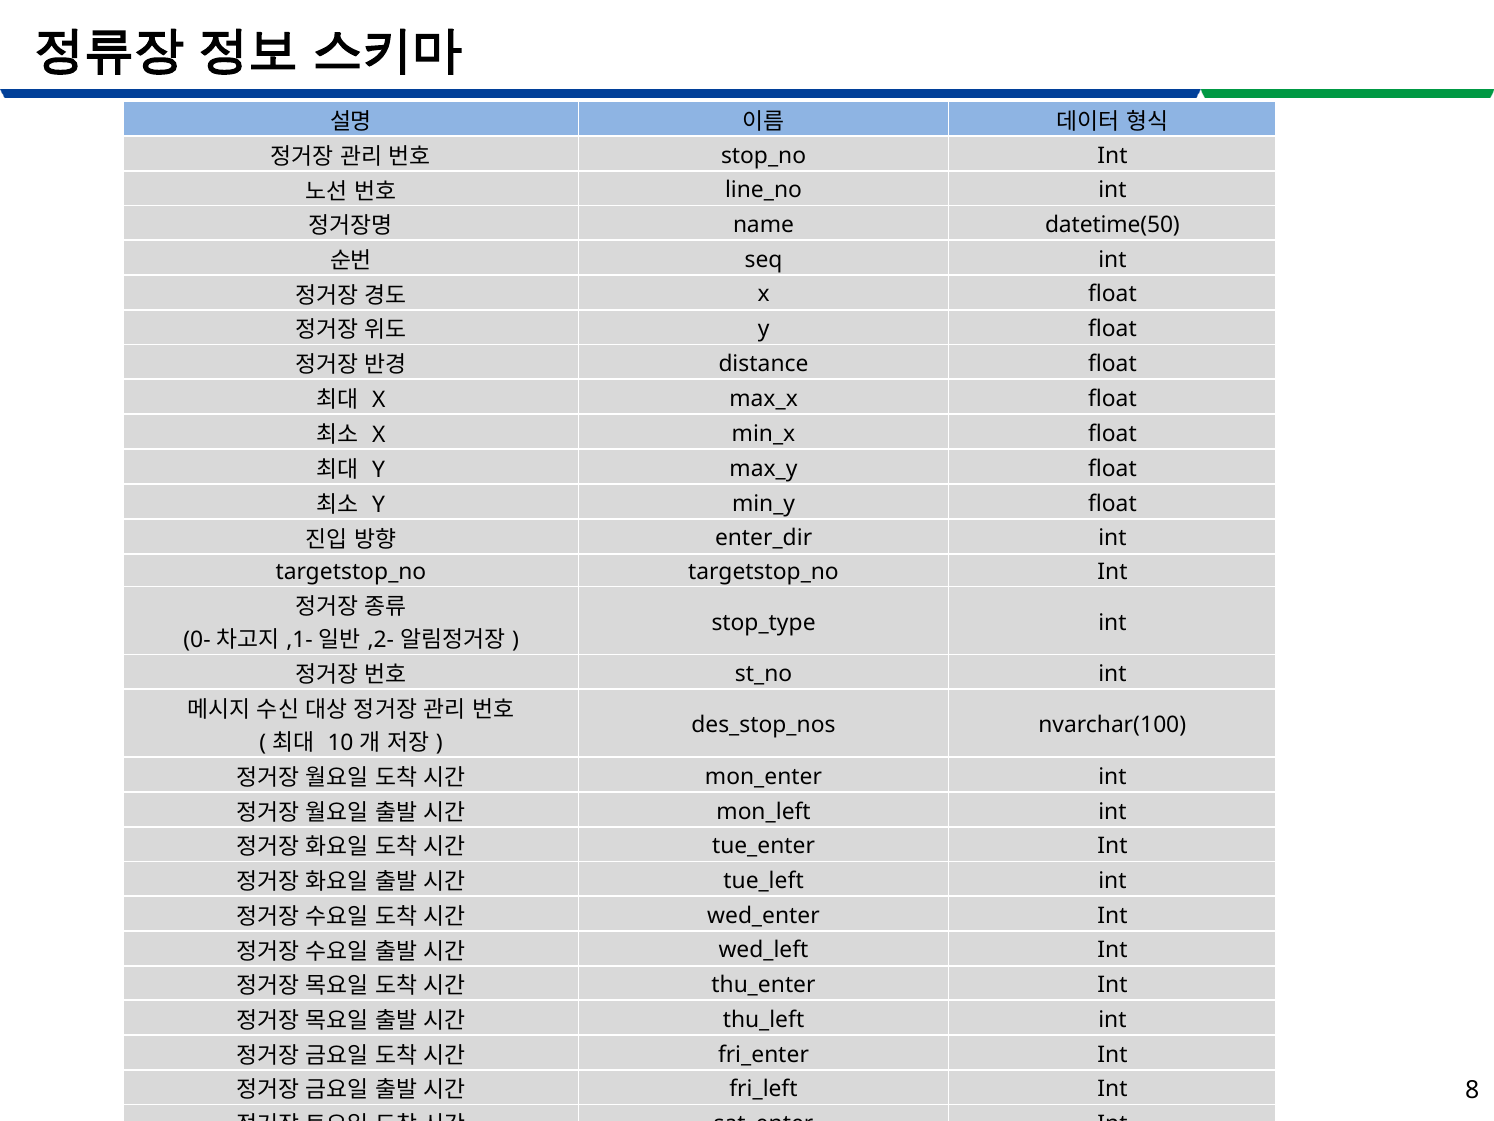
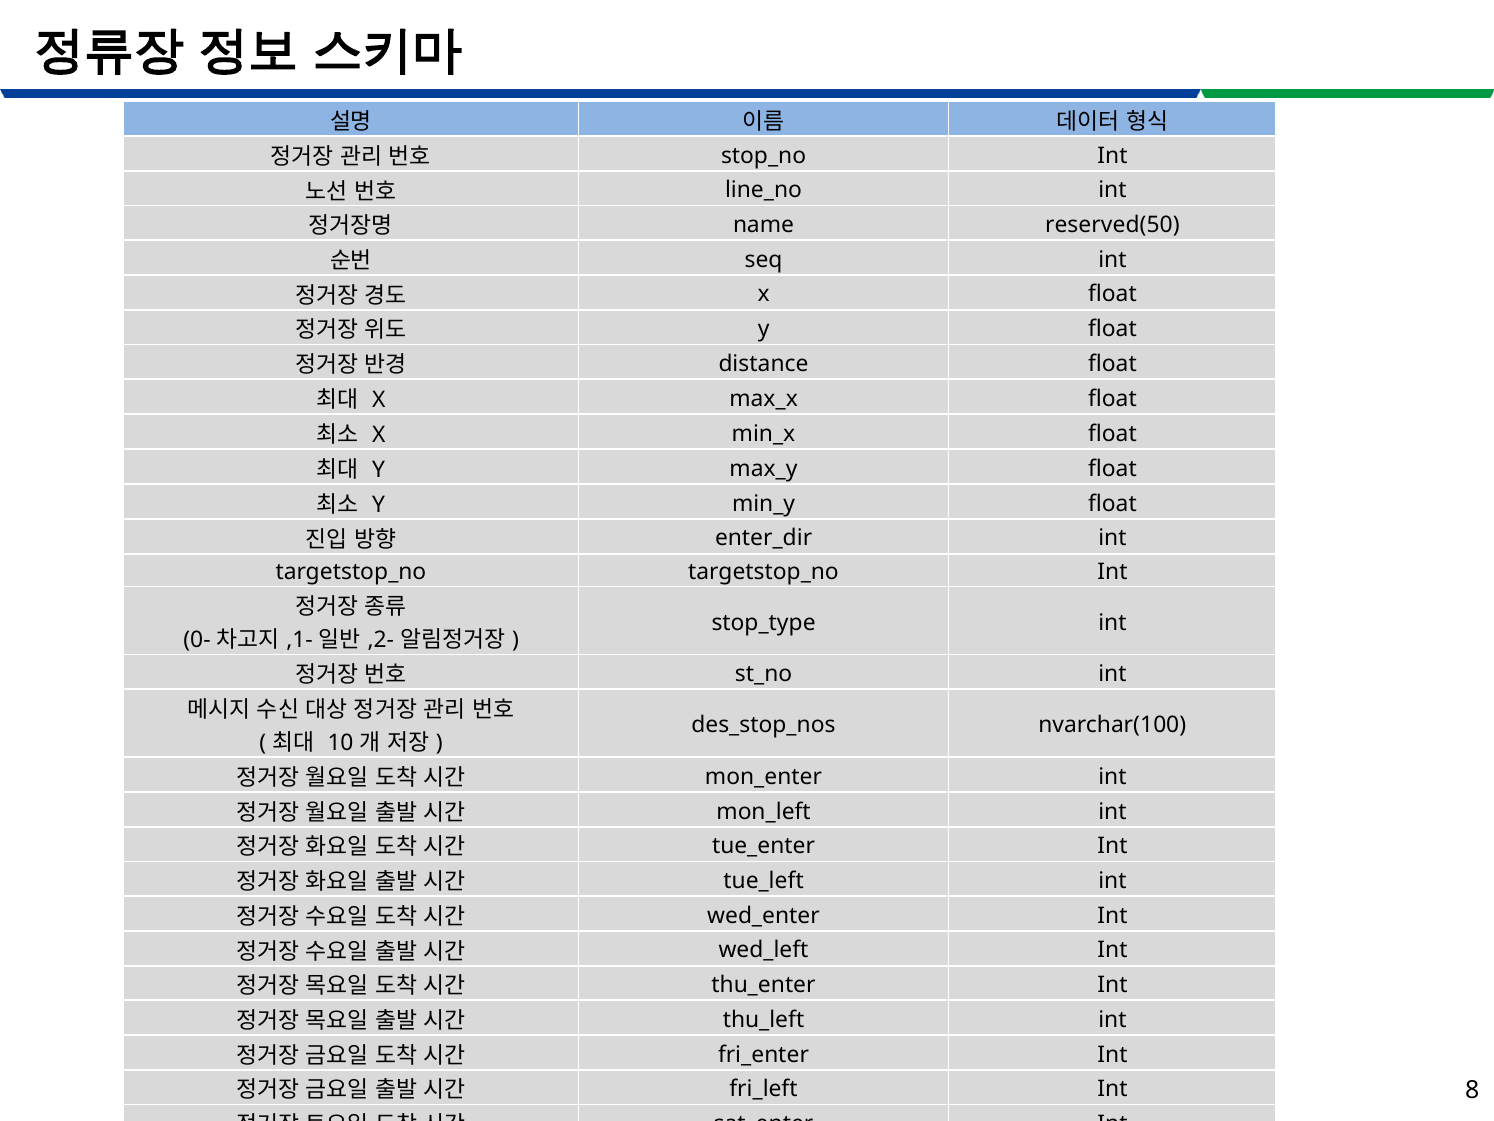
datetime(50: datetime(50 -> reserved(50 (1112, 225)
